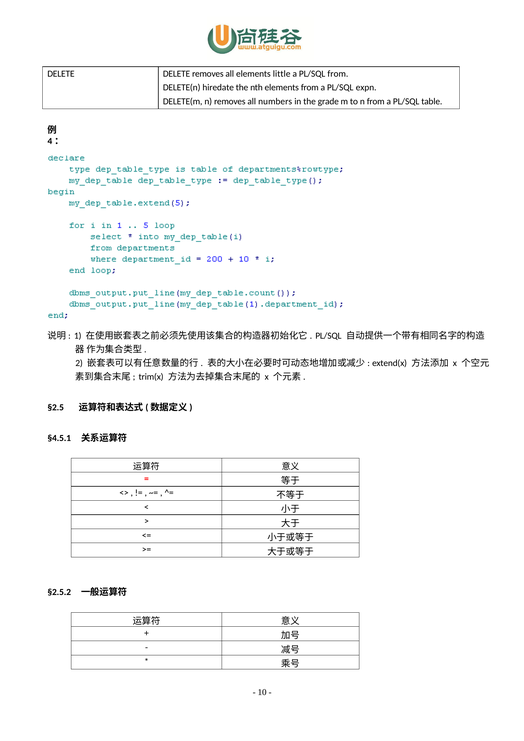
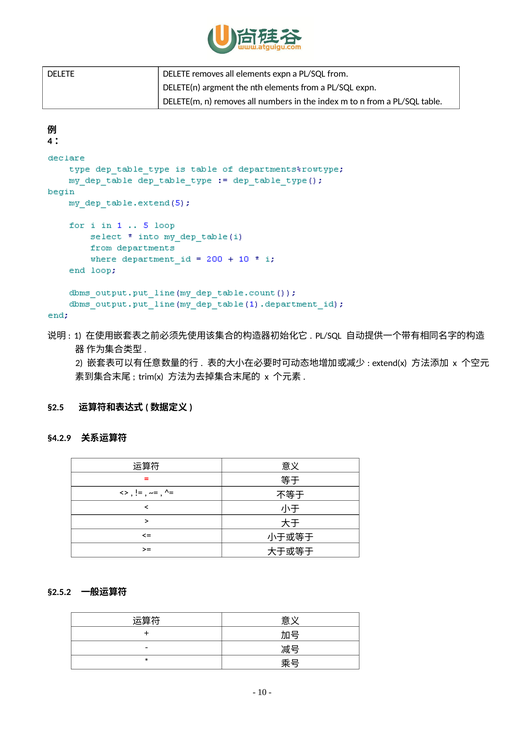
elements little: little -> expn (282, 74)
hiredate: hiredate -> argment (218, 88)
grade: grade -> index (328, 102)
§4.5.1: §4.5.1 -> §4.2.9 (59, 438)
